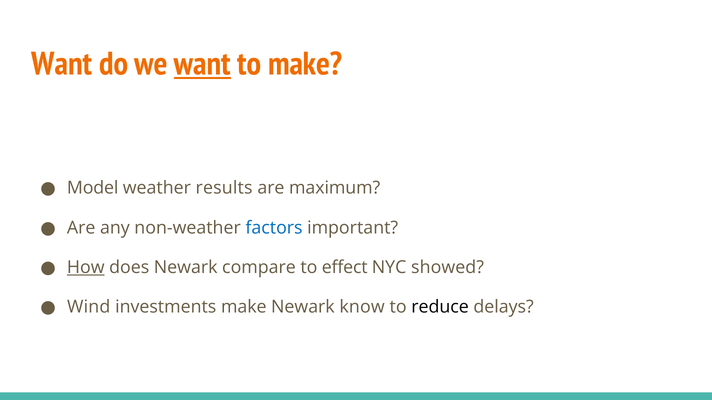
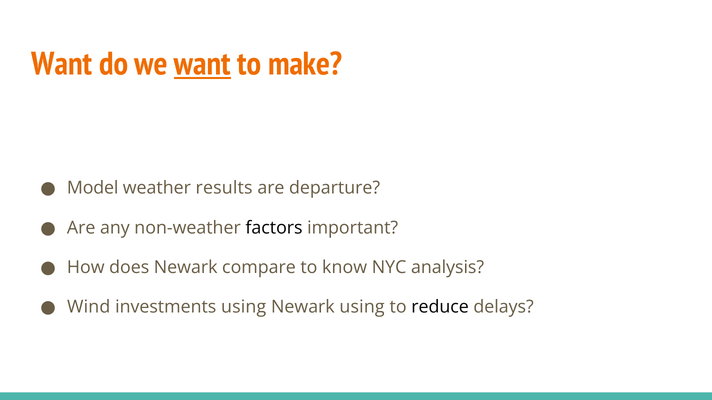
maximum: maximum -> departure (335, 188)
factors colour: blue -> black (274, 228)
How underline: present -> none (86, 268)
effect: effect -> know (345, 268)
showed: showed -> analysis (448, 268)
investments make: make -> using (244, 307)
Newark know: know -> using (362, 307)
